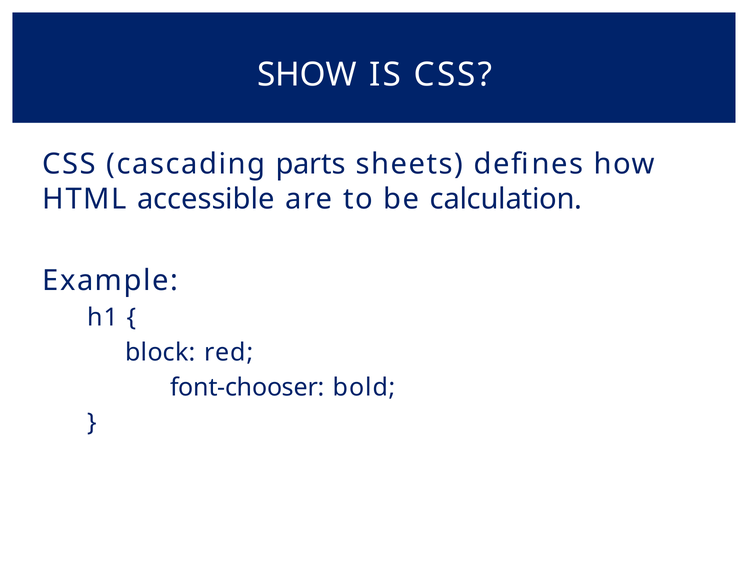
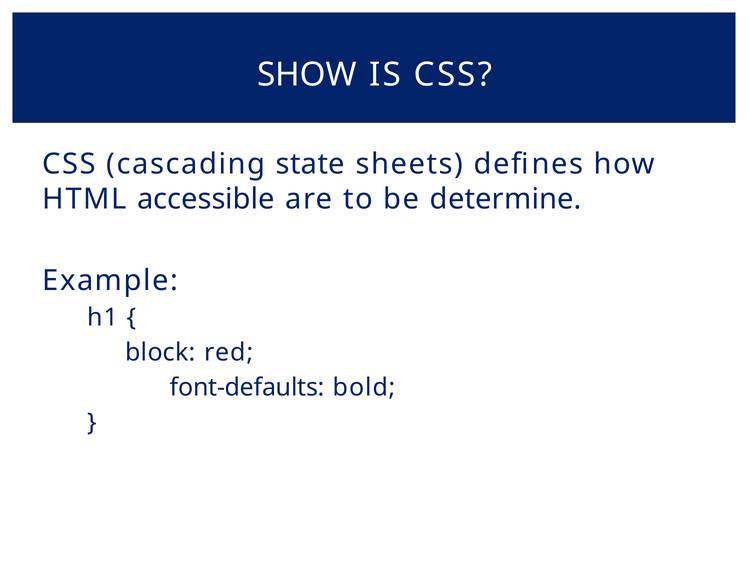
parts: parts -> state (310, 164)
calculation: calculation -> determine (506, 199)
font-chooser: font-chooser -> font-defaults (247, 388)
